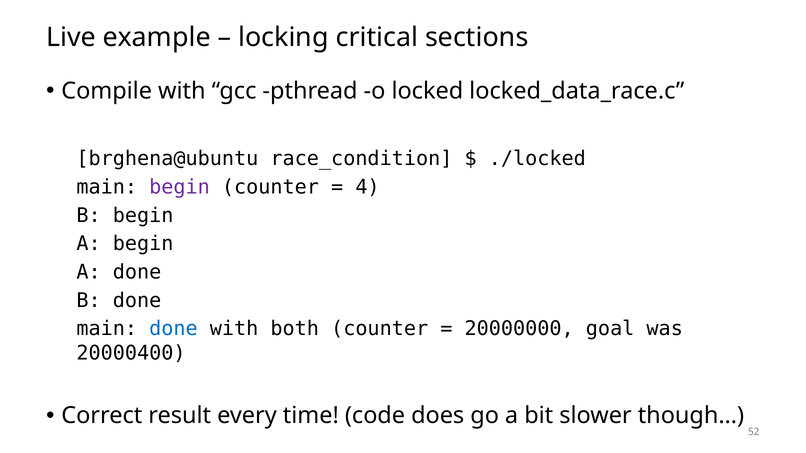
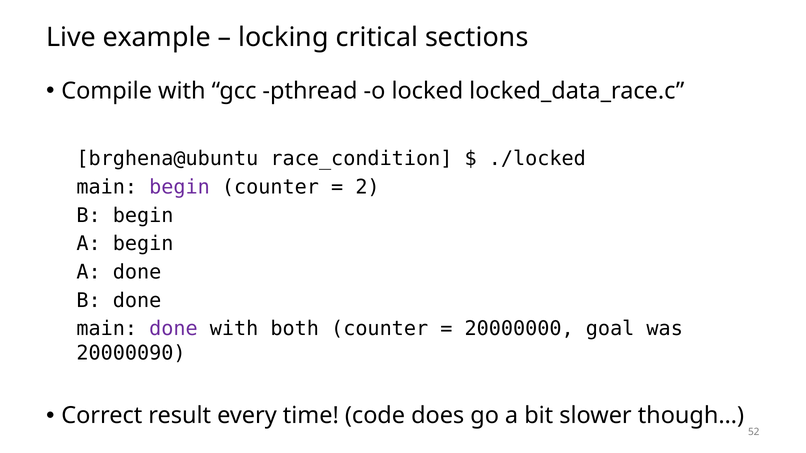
4: 4 -> 2 (368, 187)
done colour: blue -> purple (173, 329)
20000400: 20000400 -> 20000090 (131, 353)
